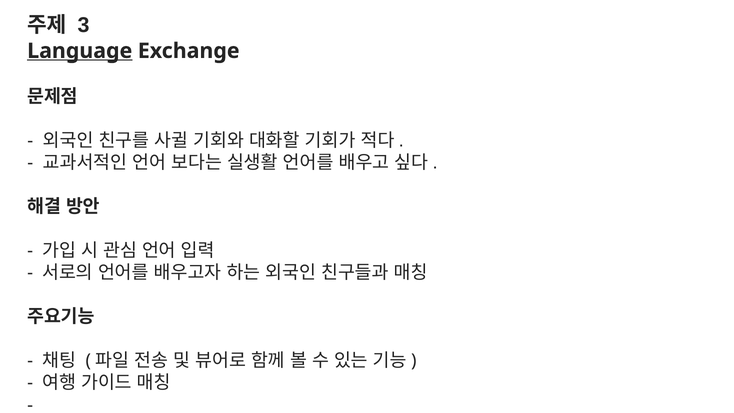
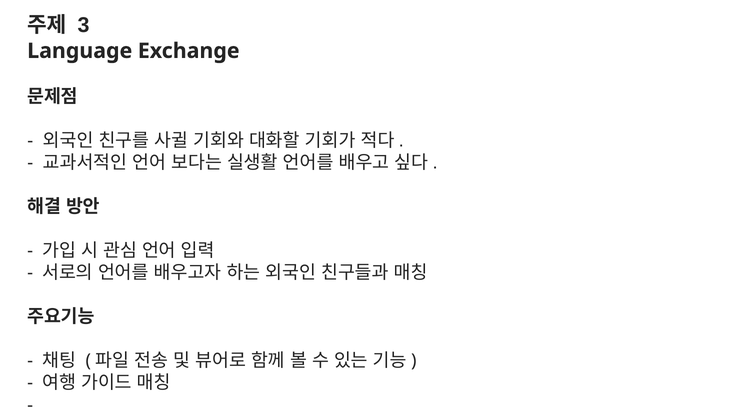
Language underline: present -> none (80, 51)
